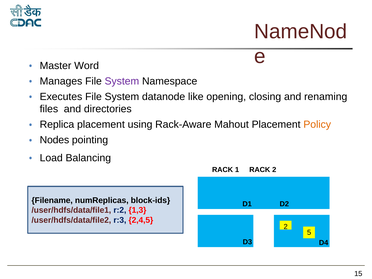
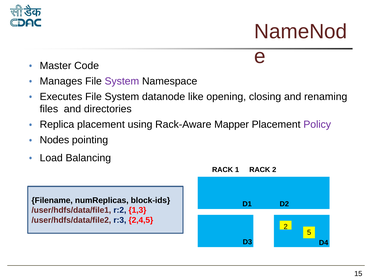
Word: Word -> Code (87, 66)
Mahout: Mahout -> Mapper (232, 125)
Policy colour: orange -> purple (317, 125)
